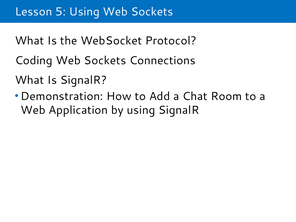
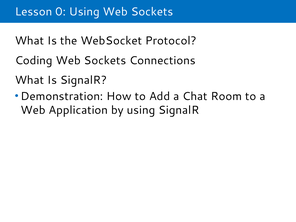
5: 5 -> 0 (61, 12)
